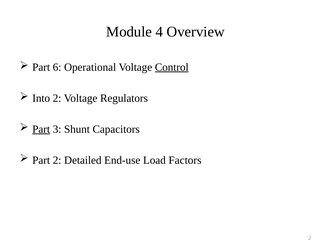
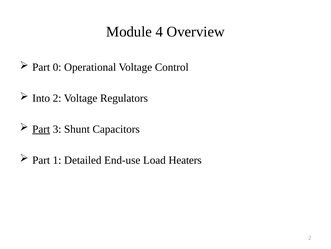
6: 6 -> 0 (57, 67)
Control underline: present -> none (172, 67)
Part 2: 2 -> 1 (57, 160)
Factors: Factors -> Heaters (185, 160)
